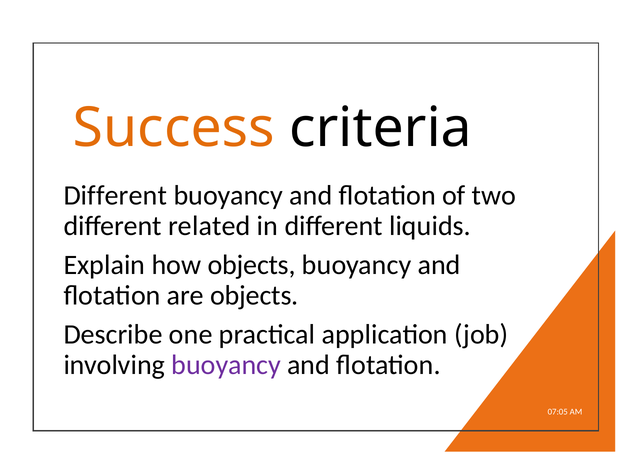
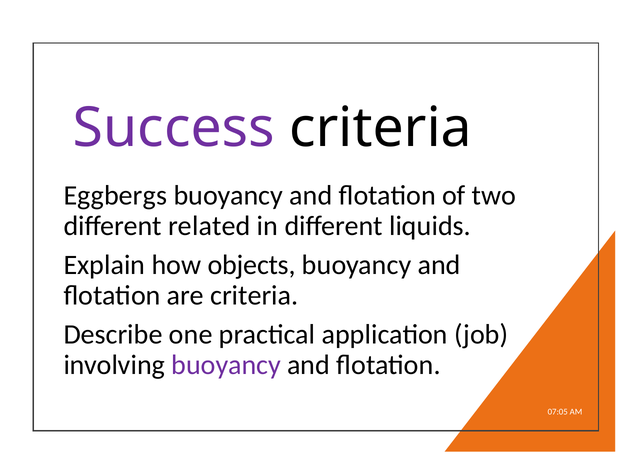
Success colour: orange -> purple (174, 128)
Different: Different -> Eggbergs (115, 195)
are objects: objects -> criteria (254, 295)
